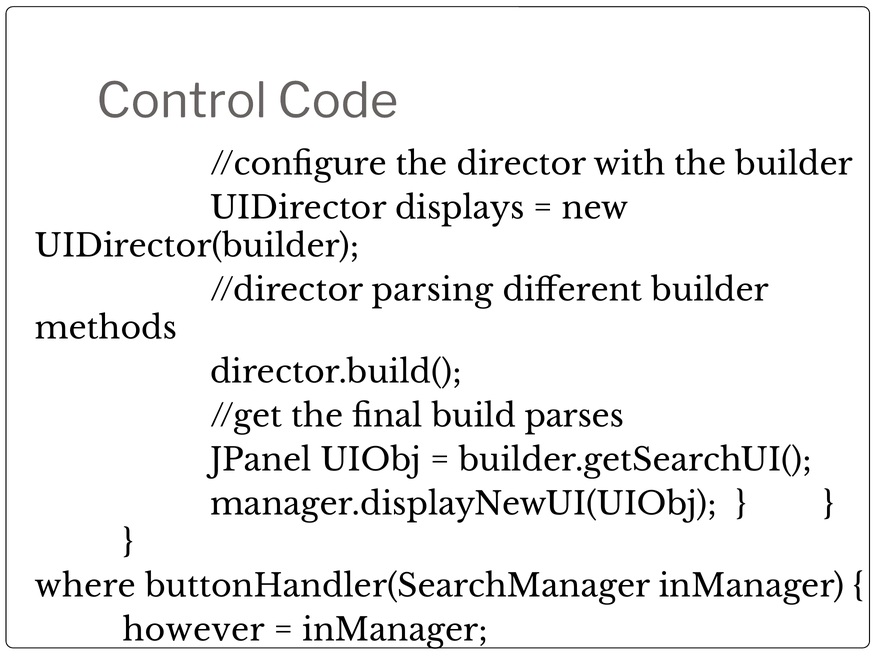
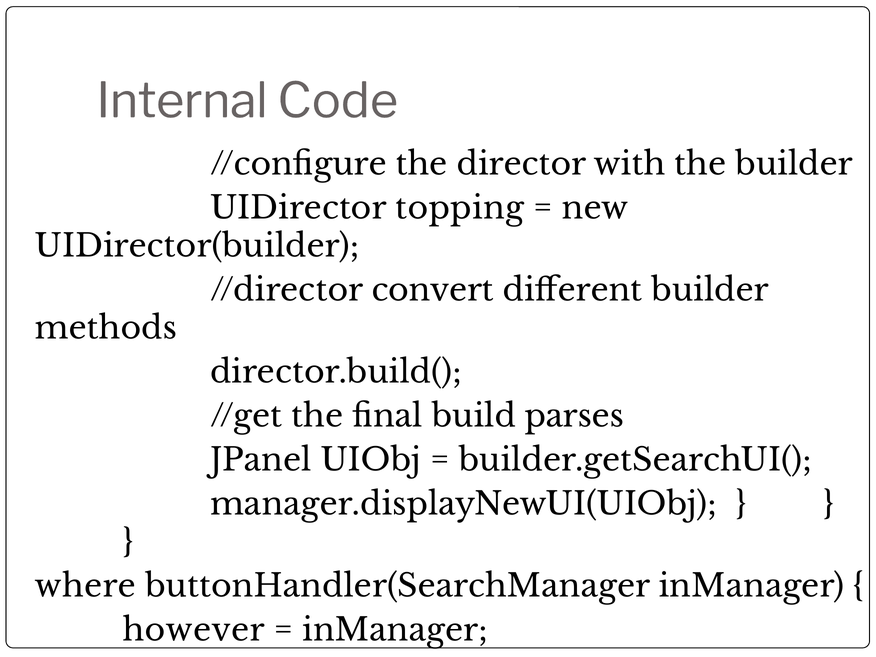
Control: Control -> Internal (182, 101)
displays: displays -> topping (460, 208)
parsing: parsing -> convert (433, 290)
